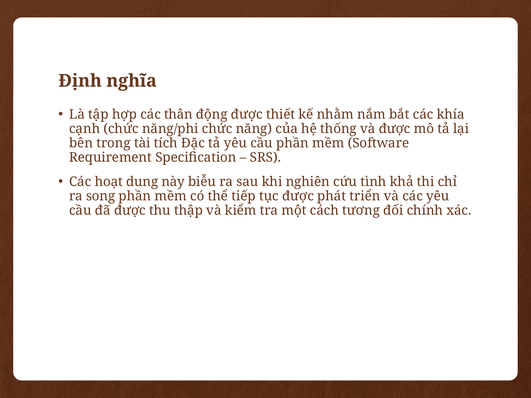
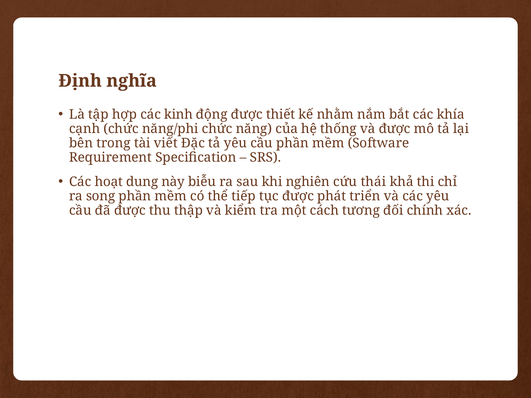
thân: thân -> kinh (178, 114)
tích: tích -> viết (166, 143)
tình: tình -> thái (373, 182)
